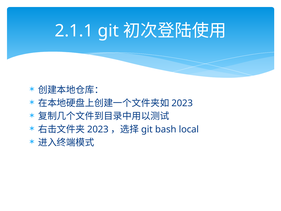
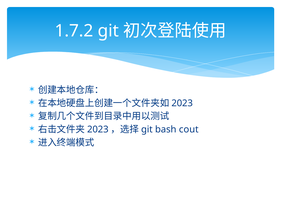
2.1.1: 2.1.1 -> 1.7.2 (74, 31)
local: local -> cout (189, 129)
